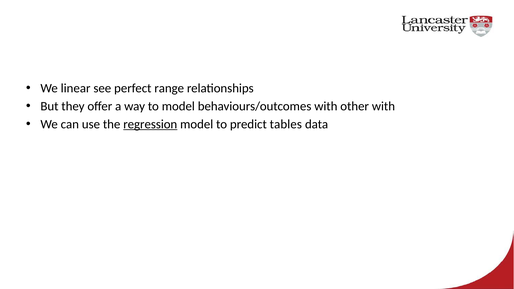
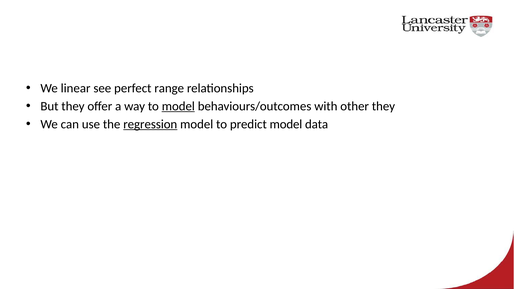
model underline: none -> present (178, 106)
other with: with -> they (383, 106)
predict tables: tables -> model (286, 124)
